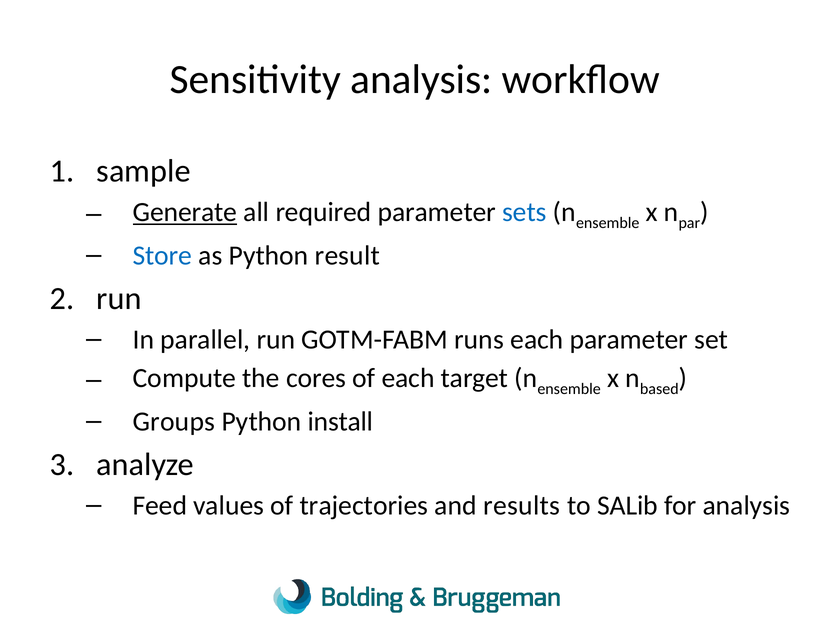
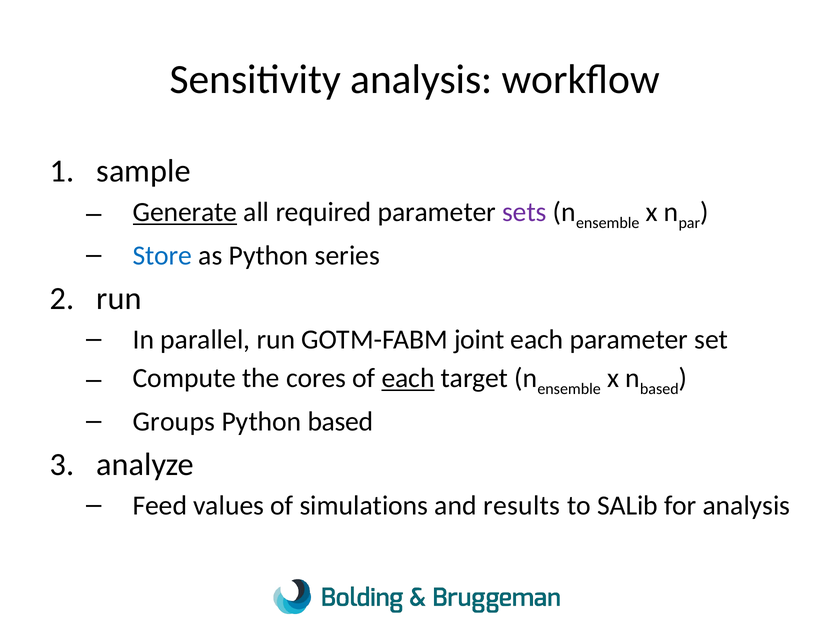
sets colour: blue -> purple (524, 212)
result: result -> series (347, 255)
runs: runs -> joint (479, 339)
each underline: none -> present (408, 378)
Python install: install -> based (340, 421)
trajectories: trajectories -> simulations (364, 505)
